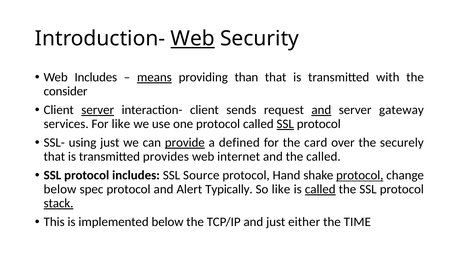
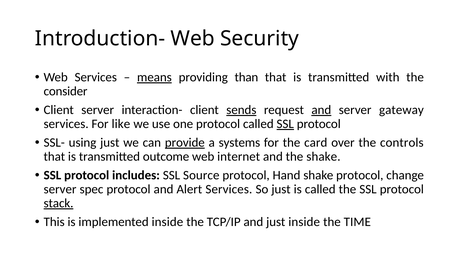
Web underline: present -> none (193, 39)
Web Includes: Includes -> Services (96, 77)
server underline: present -> none (98, 110)
sends underline: none -> present (241, 110)
defined: defined -> systems (239, 143)
securely: securely -> controls (402, 143)
provides: provides -> outcome (166, 157)
the called: called -> shake (323, 157)
protocol underline: present -> none (360, 175)
below: below -> server (60, 189)
Alert Typically: Typically -> Services (229, 189)
So like: like -> just (281, 189)
called underline: present -> none (320, 189)
implemented below: below -> inside (167, 222)
just either: either -> inside (304, 222)
